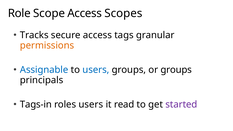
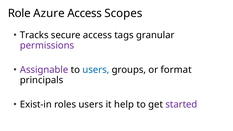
Scope: Scope -> Azure (49, 13)
permissions colour: orange -> purple (47, 45)
Assignable colour: blue -> purple (44, 70)
or groups: groups -> format (176, 70)
Tags-in: Tags-in -> Exist-in (36, 104)
read: read -> help (124, 104)
